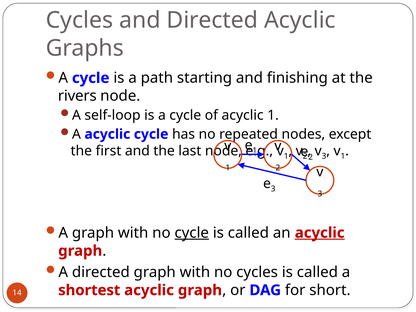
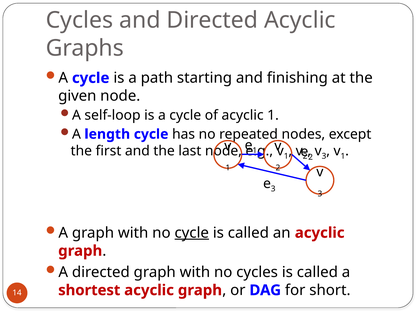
rivers: rivers -> given (77, 96)
A acyclic: acyclic -> length (107, 134)
acyclic underline: present -> none (320, 233)
